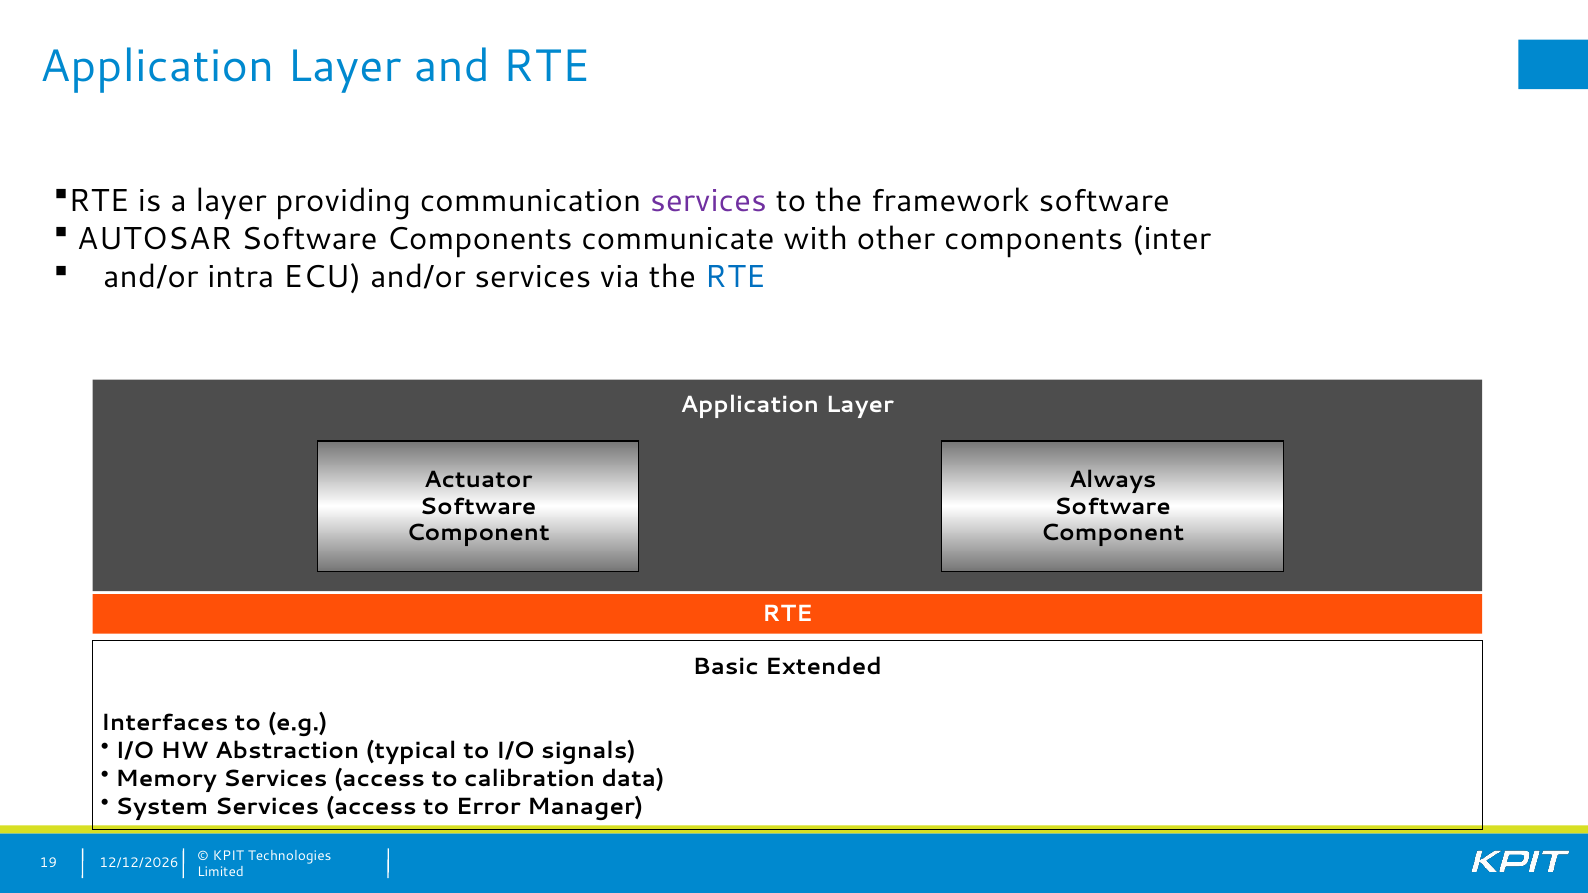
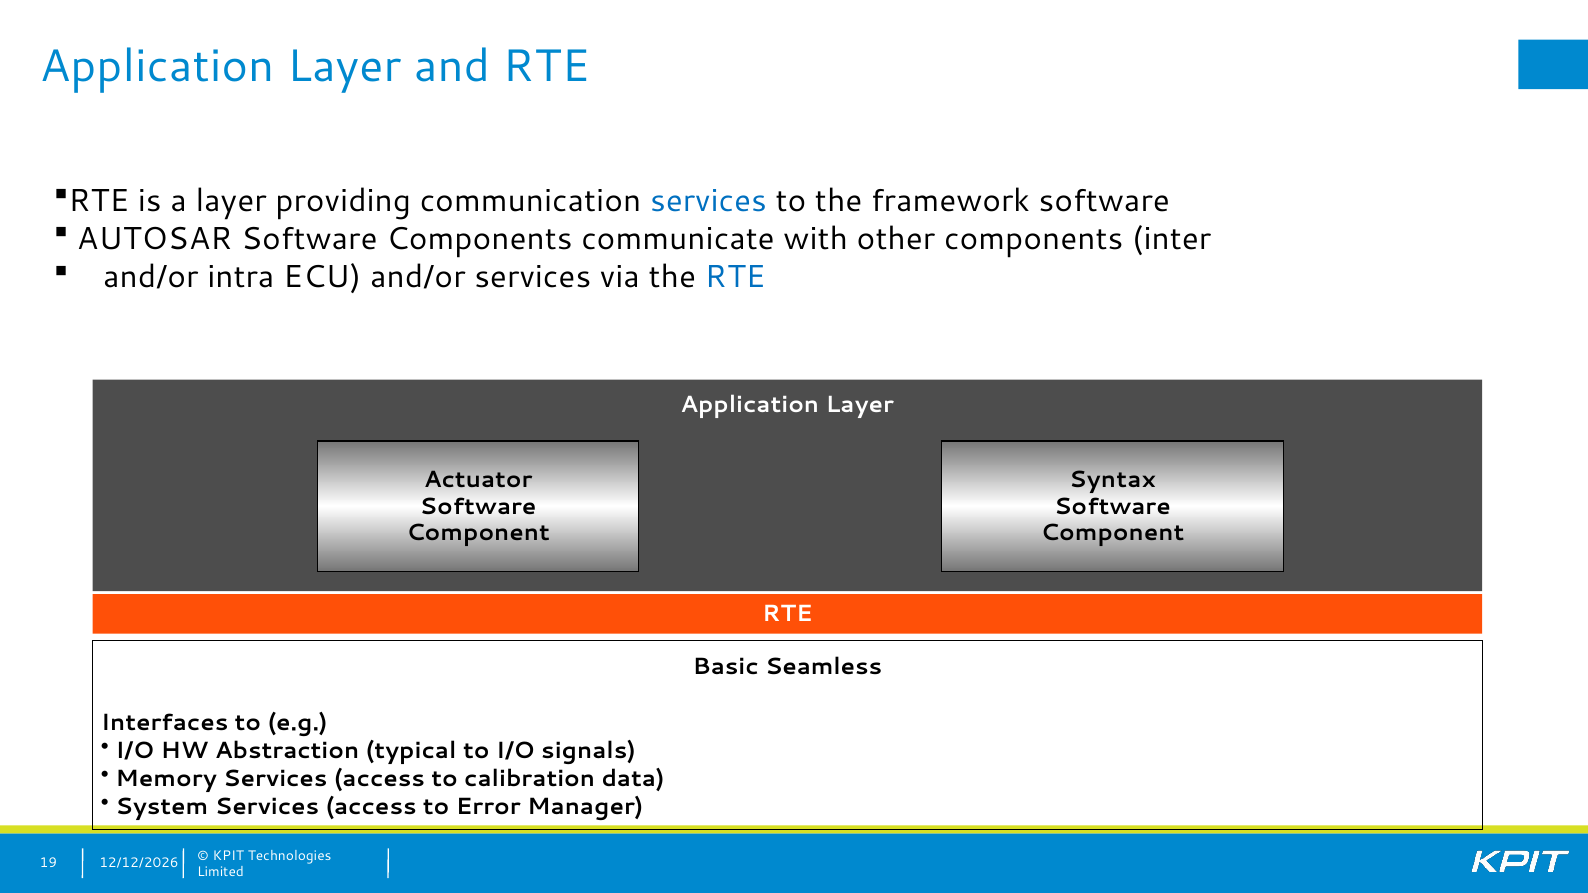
services colour: purple -> blue (708, 201)
Always: Always -> Syntax (1112, 480)
Extended: Extended -> Seamless (824, 667)
